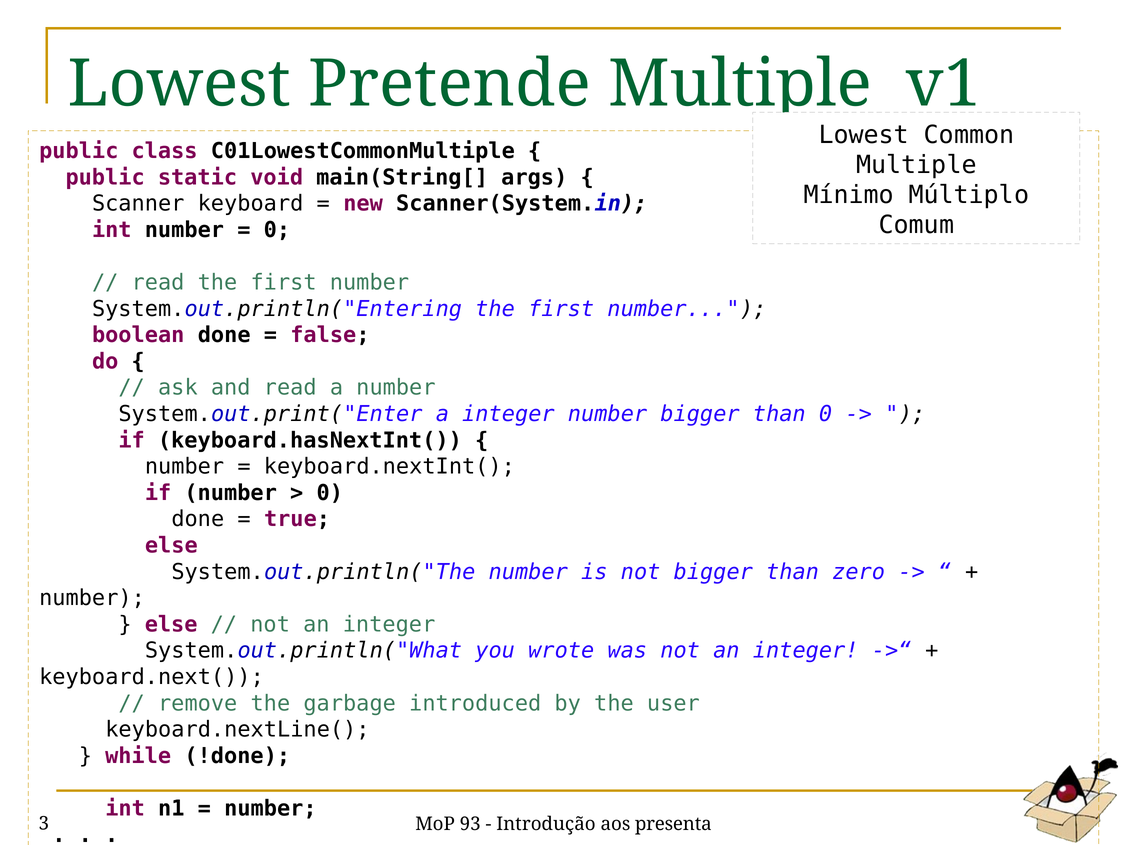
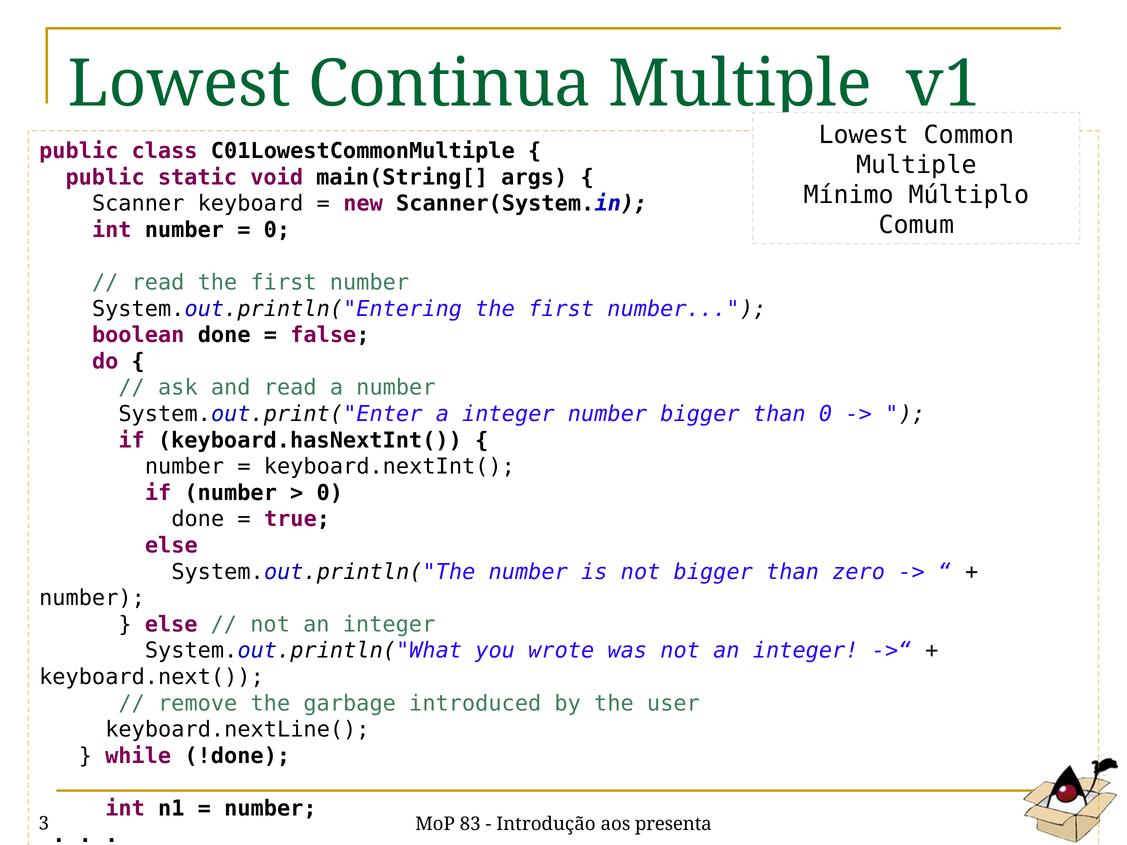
Pretende: Pretende -> Continua (450, 84)
93: 93 -> 83 (470, 824)
